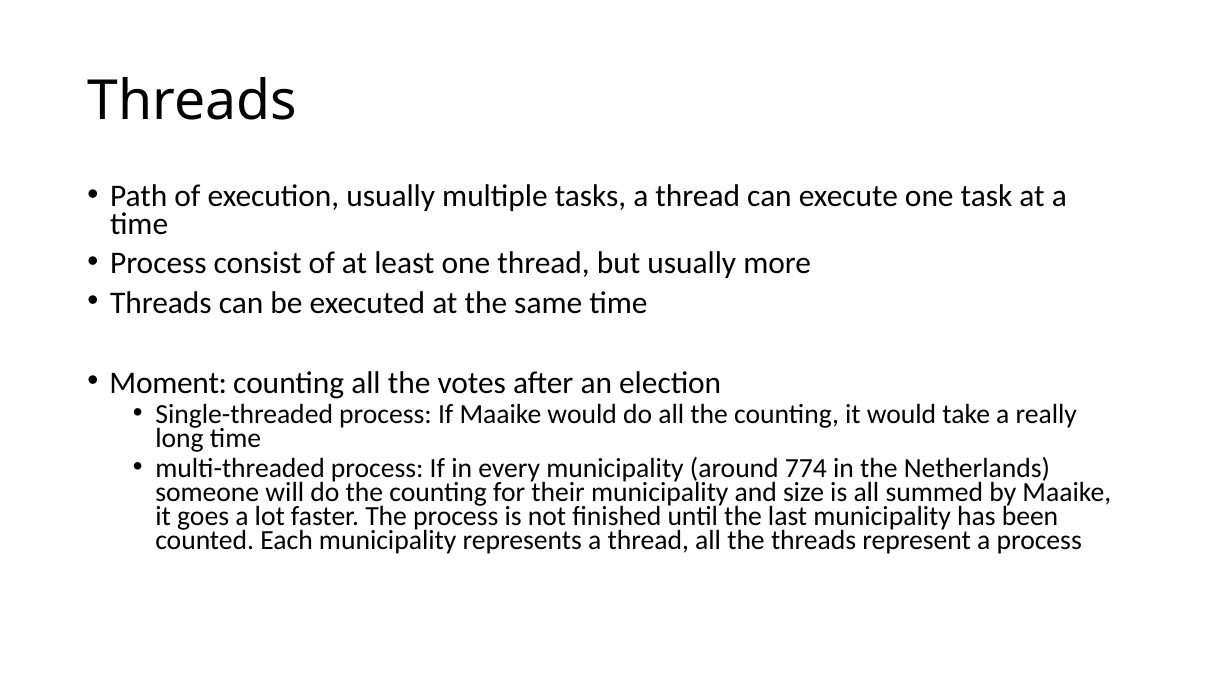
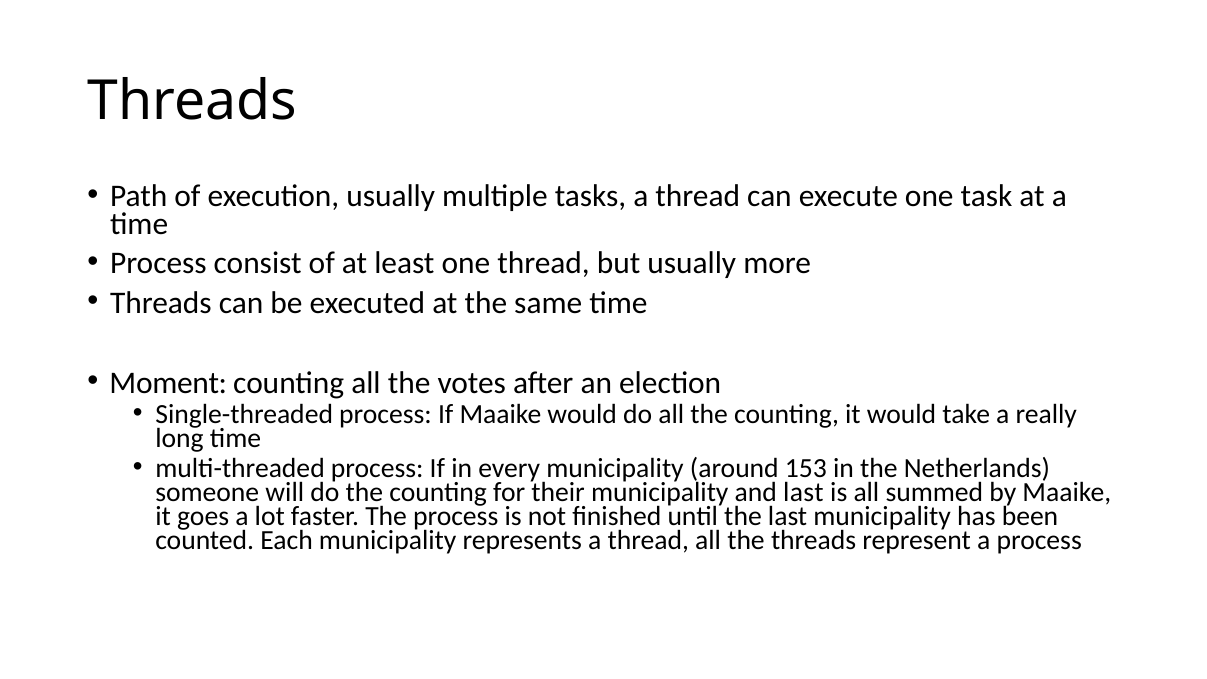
774: 774 -> 153 (806, 469)
and size: size -> last (803, 493)
